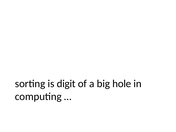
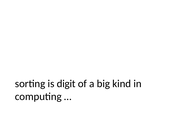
hole: hole -> kind (122, 84)
